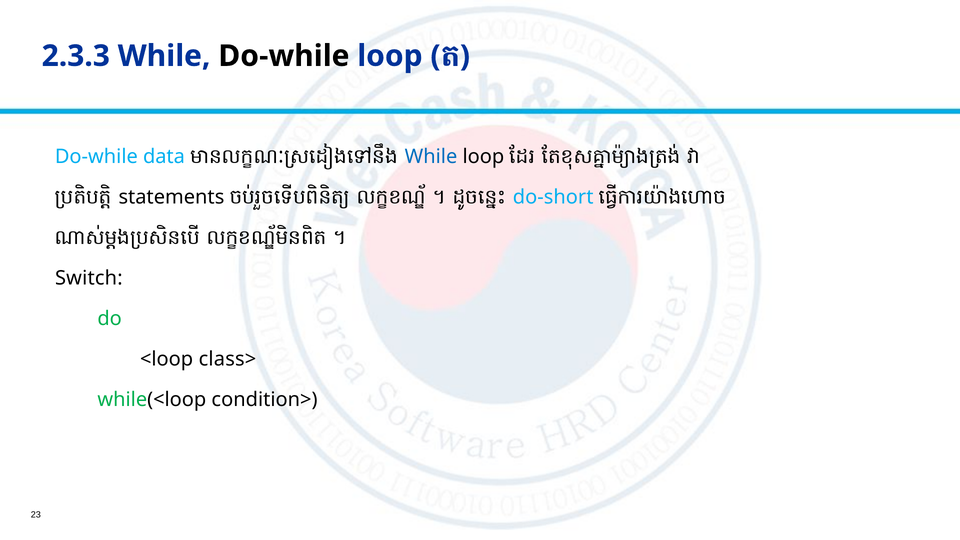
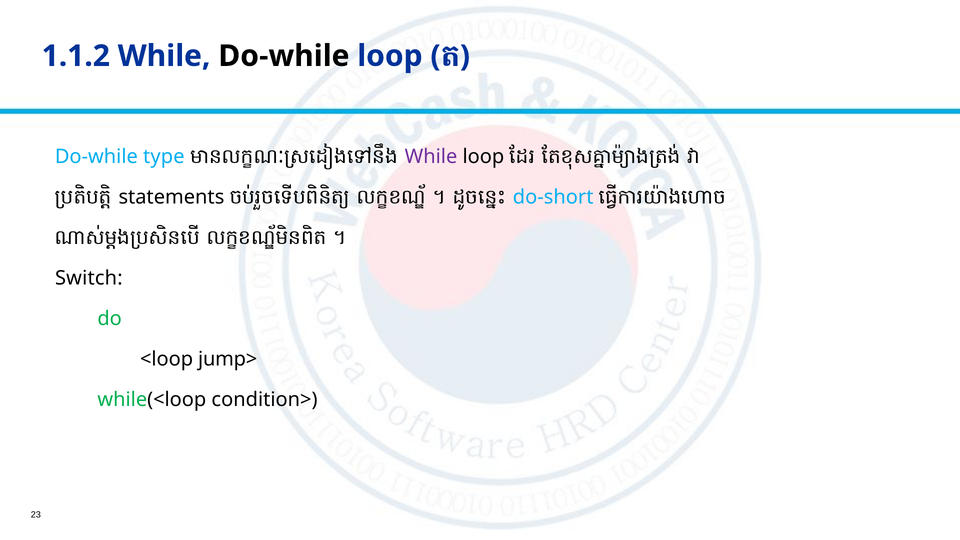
2.3.3: 2.3.3 -> 1.1.2 (76, 56)
data: data -> type (164, 156)
While colour: blue -> purple (431, 156)
class>: class> -> jump> (228, 359)
